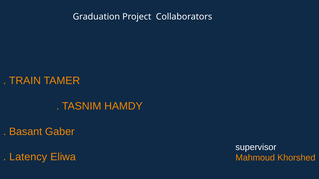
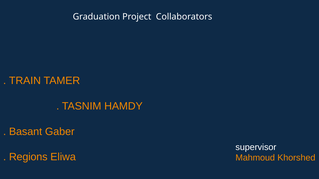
Latency: Latency -> Regions (28, 157)
